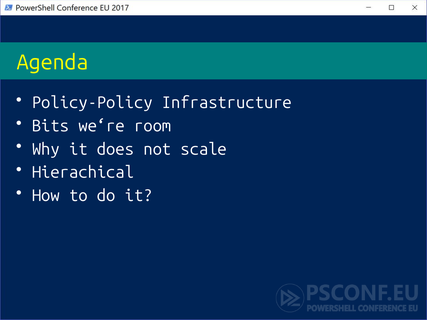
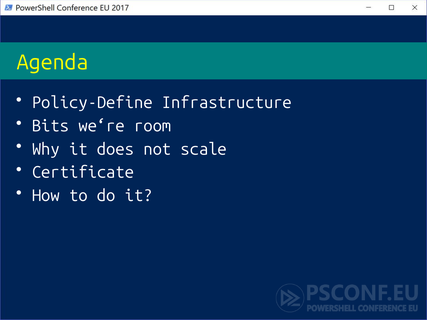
Policy-Policy: Policy-Policy -> Policy-Define (92, 103)
Hierachical: Hierachical -> Certificate (83, 173)
